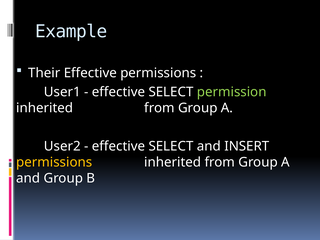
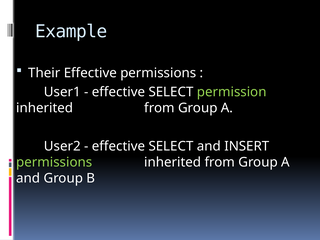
permissions colour: yellow -> light green (54, 162)
